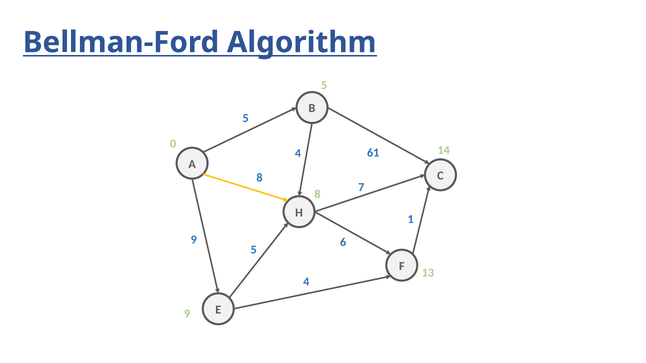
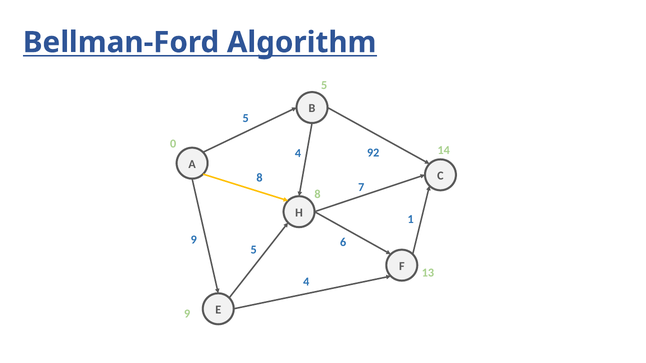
61: 61 -> 92 (373, 153)
